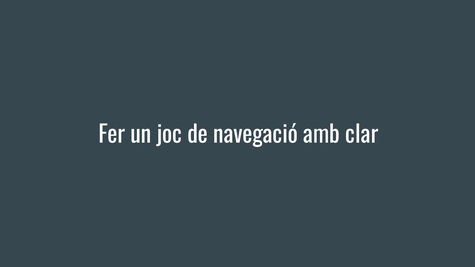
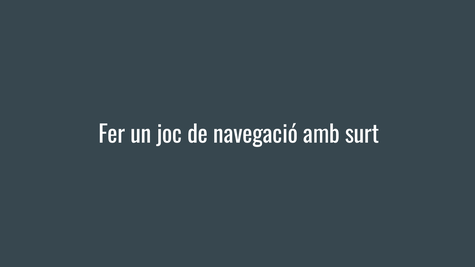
clar: clar -> surt (362, 135)
